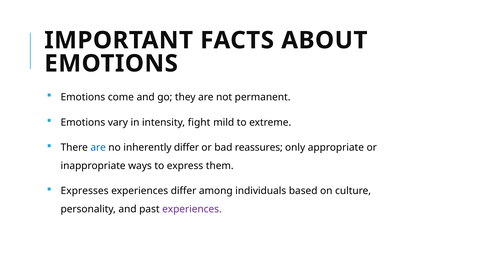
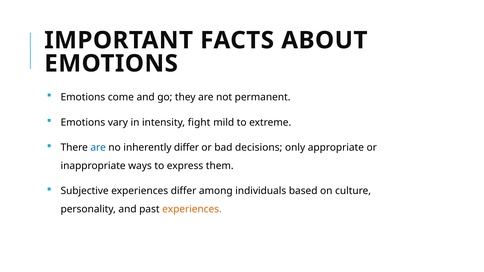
reassures: reassures -> decisions (259, 148)
Expresses: Expresses -> Subjective (85, 191)
experiences colour: purple -> orange (192, 209)
